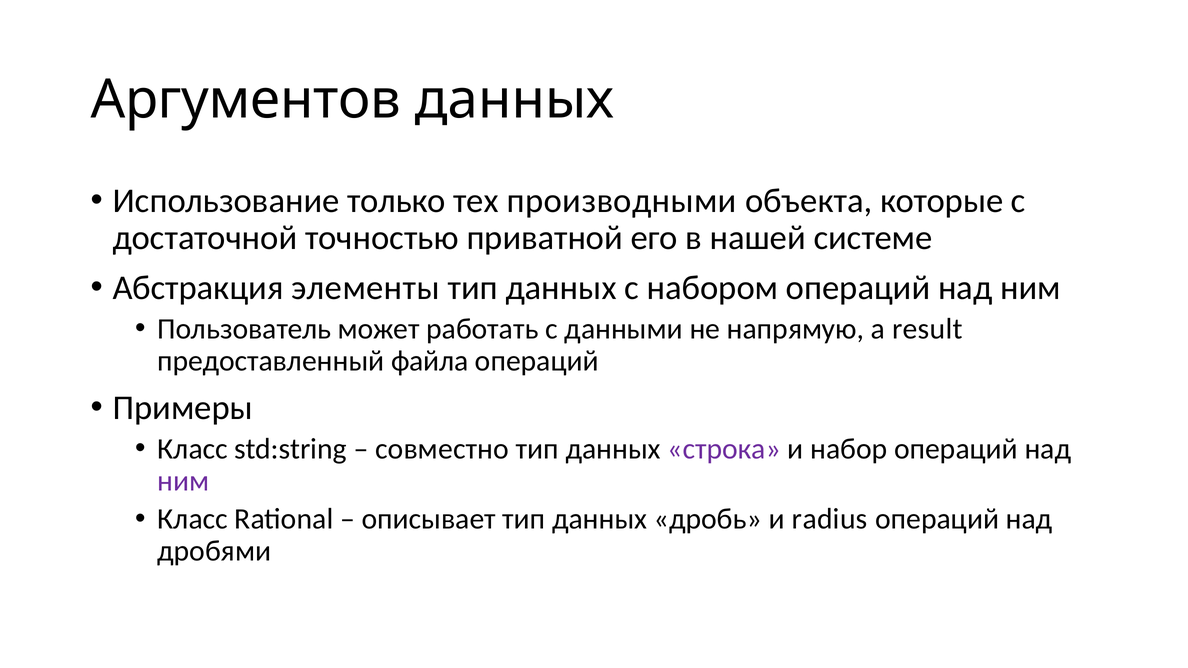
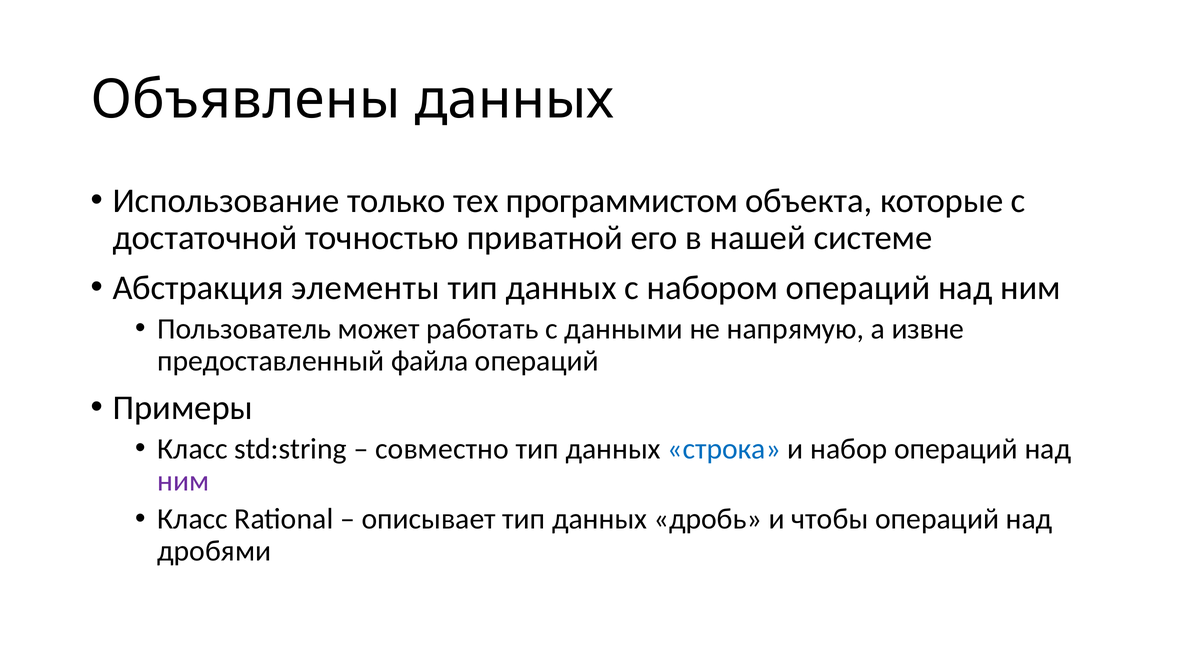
Аргументов: Аргументов -> Объявлены (245, 100)
производными: производными -> программистом (622, 201)
result: result -> извне (928, 329)
строка colour: purple -> blue (724, 449)
radius: radius -> чтобы (830, 519)
